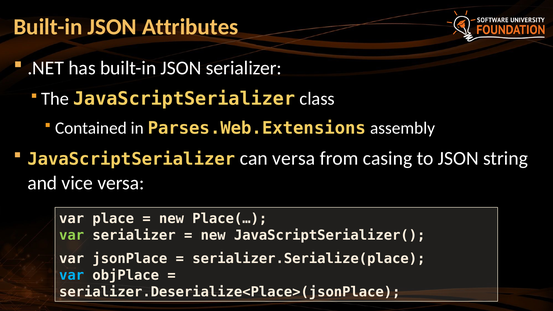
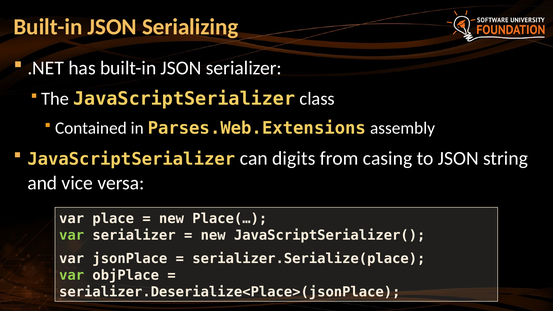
Attributes: Attributes -> Serializing (190, 27)
can versa: versa -> digits (294, 159)
var colour: light blue -> light green (72, 275)
